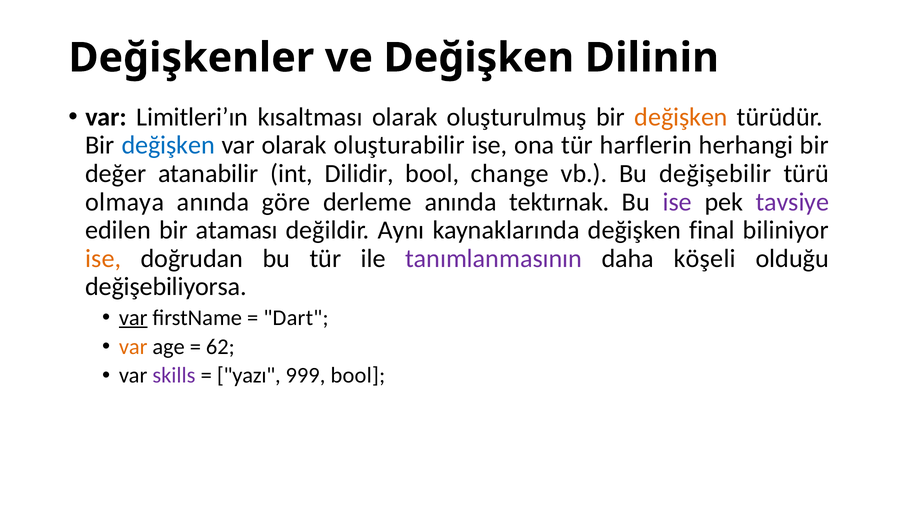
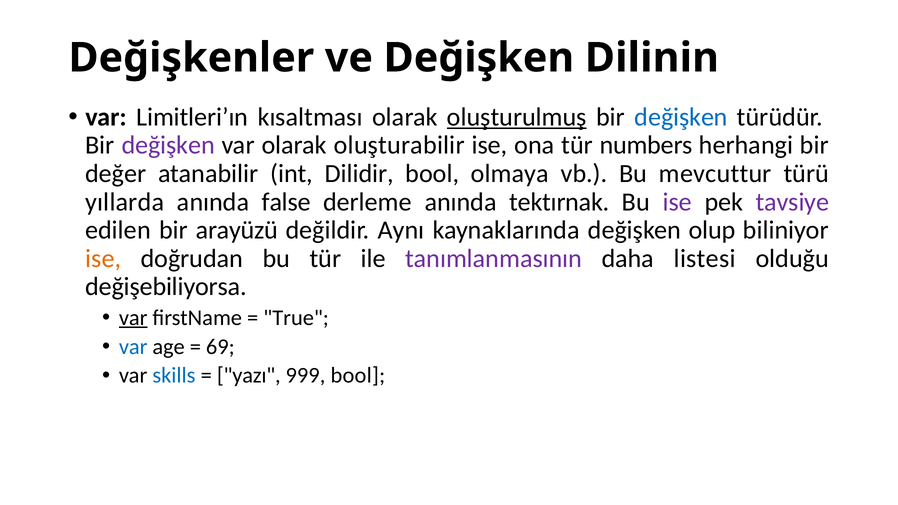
oluşturulmuş underline: none -> present (517, 117)
değişken colour: orange -> blue (681, 117)
değişken colour: blue -> purple (168, 145)
harflerin: harflerin -> numbers (646, 145)
change: change -> olmaya (510, 174)
değişebilir: değişebilir -> mevcuttur (715, 174)
olmaya: olmaya -> yıllarda (125, 202)
göre: göre -> false (286, 202)
ataması: ataması -> arayüzü (237, 230)
final: final -> olup (712, 230)
köşeli: köşeli -> listesi (705, 259)
Dart: Dart -> True (296, 318)
var colour: orange -> blue (133, 347)
62: 62 -> 69 (220, 347)
skills colour: purple -> blue (174, 376)
